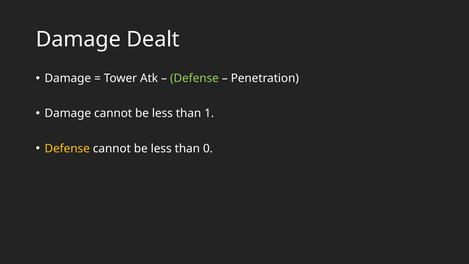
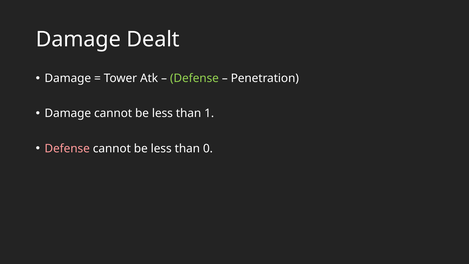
Defense colour: yellow -> pink (67, 148)
